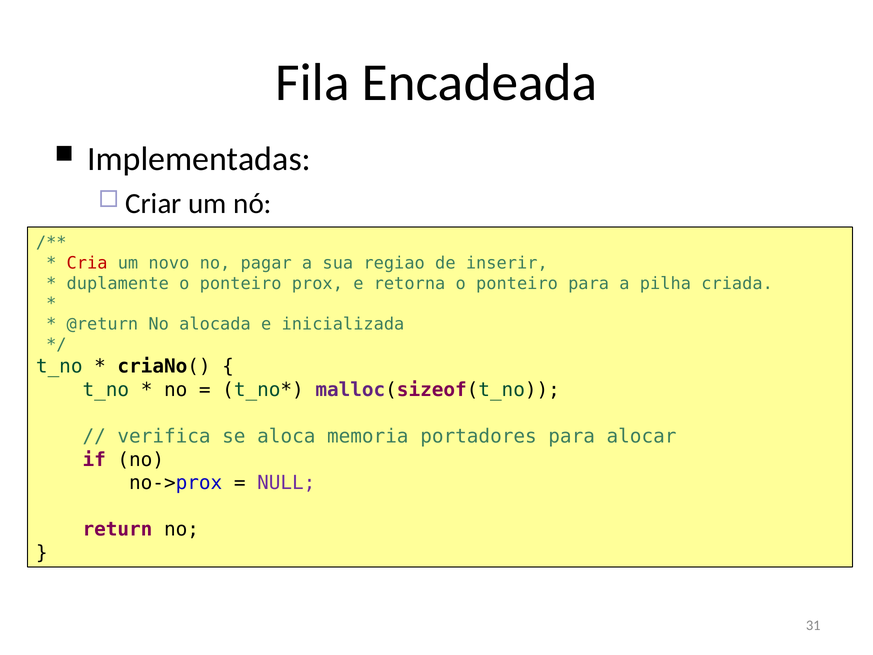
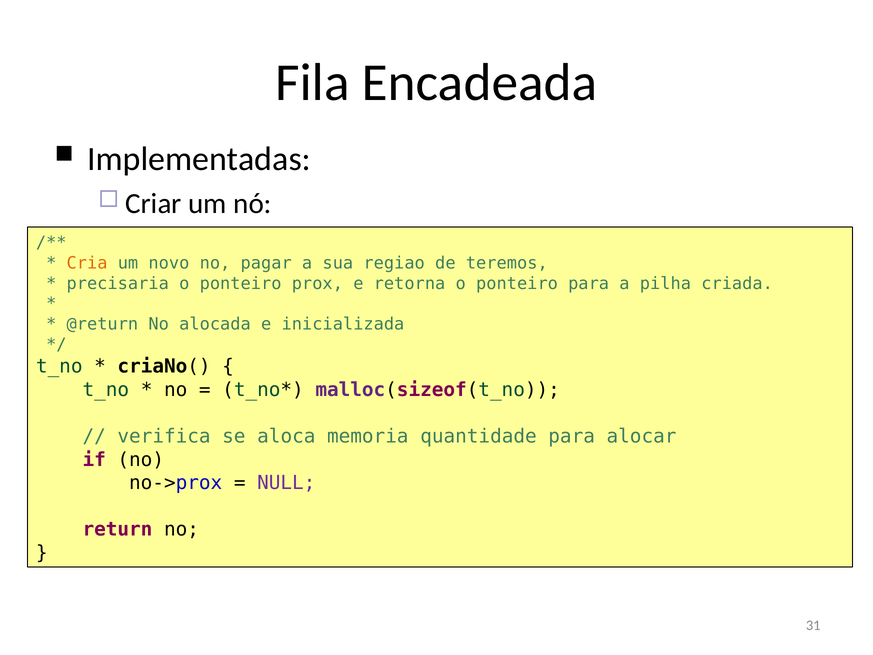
Cria colour: red -> orange (87, 263)
inserir: inserir -> teremos (507, 263)
duplamente: duplamente -> precisaria (118, 283)
portadores: portadores -> quantidade (479, 436)
